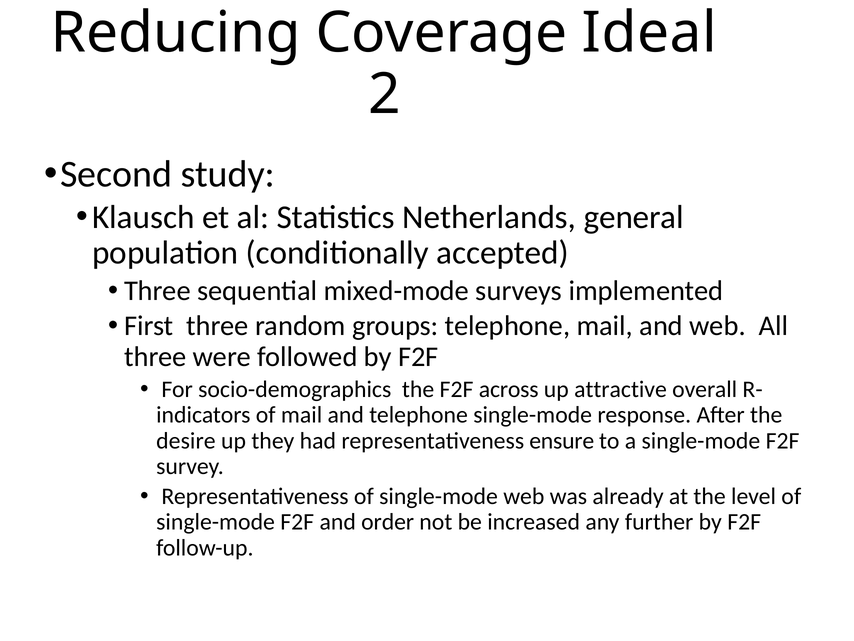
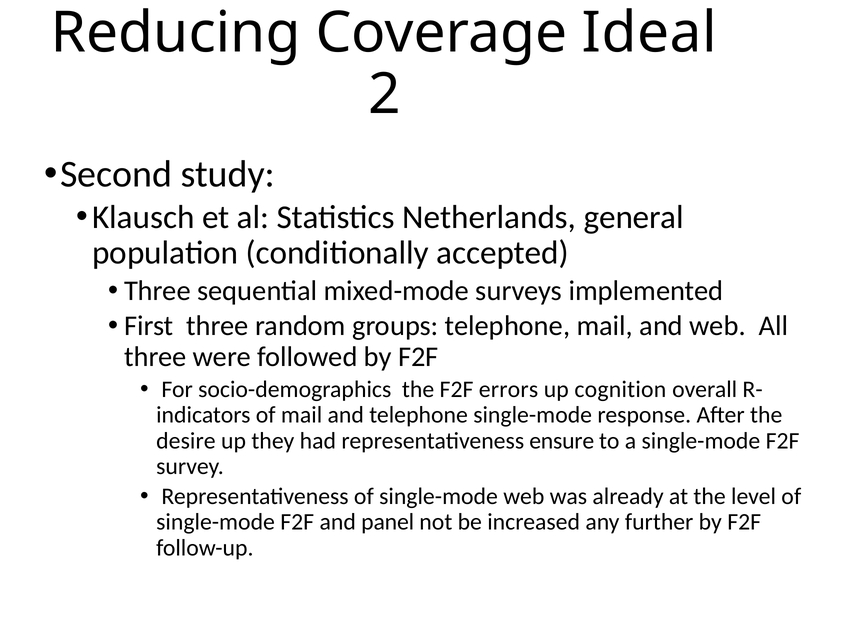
across: across -> errors (509, 389)
attractive: attractive -> cognition (620, 389)
order: order -> panel (388, 522)
